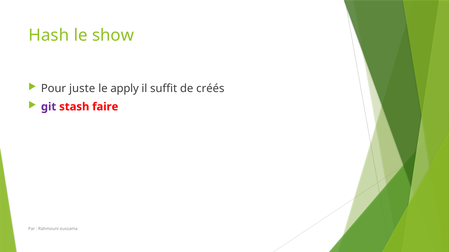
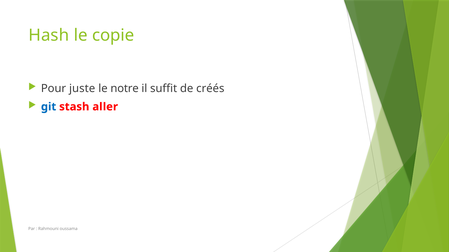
show: show -> copie (113, 35)
apply: apply -> notre (125, 89)
git colour: purple -> blue (49, 107)
faire: faire -> aller (105, 107)
